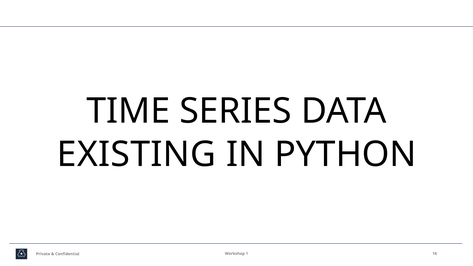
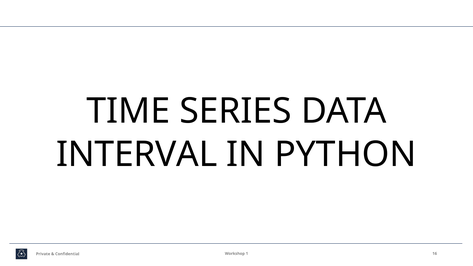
EXISTING: EXISTING -> INTERVAL (137, 154)
